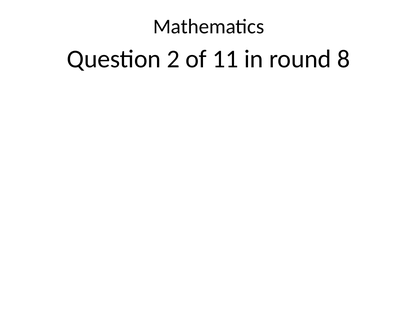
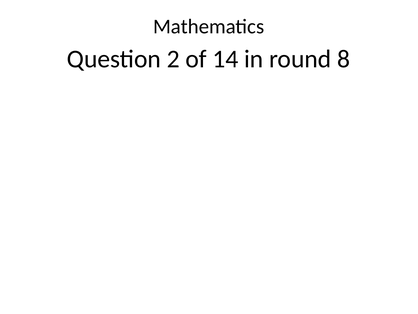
11: 11 -> 14 (225, 59)
